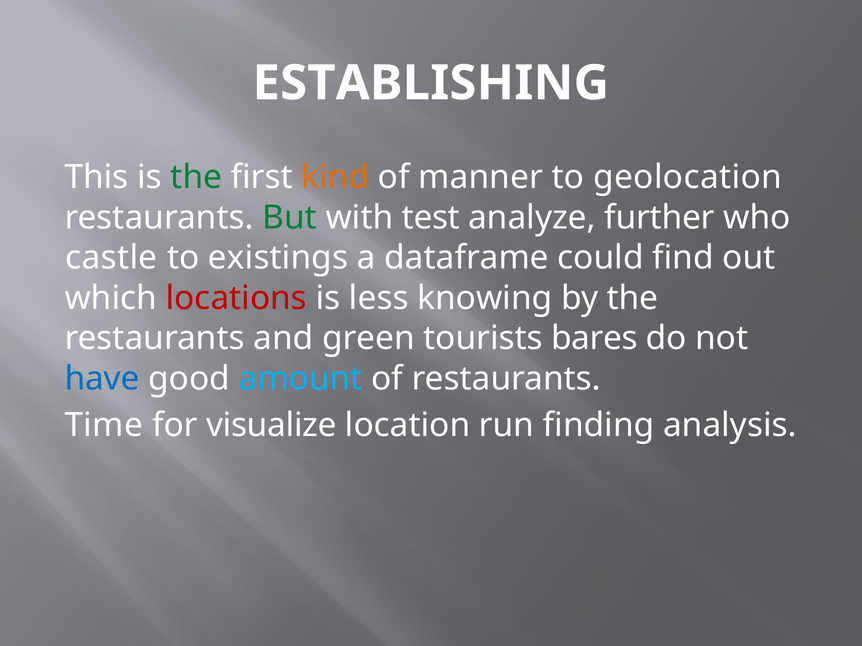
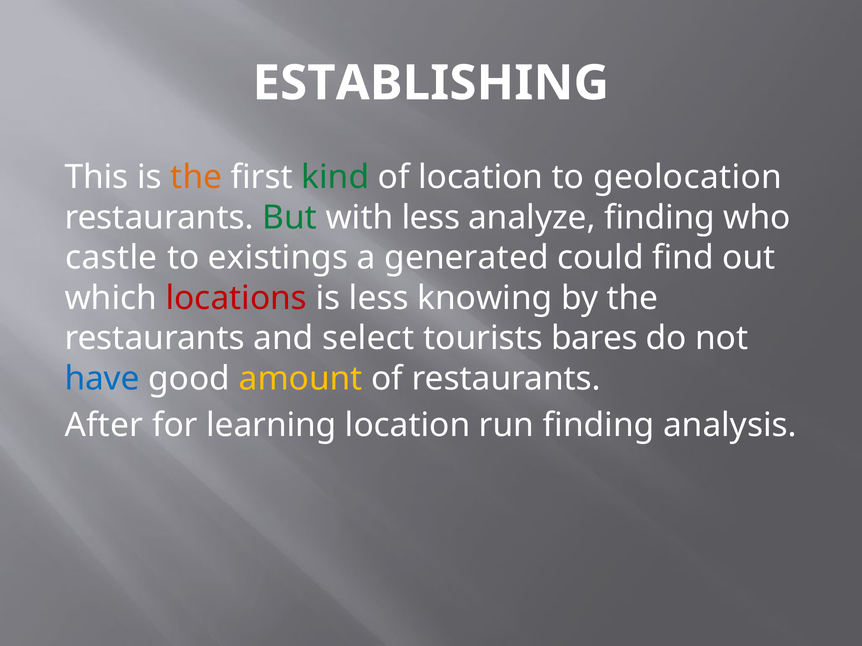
the colour: green -> orange (196, 178)
kind colour: orange -> green (335, 178)
of manner: manner -> location (481, 178)
with test: test -> less (431, 218)
analyze further: further -> finding (660, 218)
dataframe: dataframe -> generated (467, 258)
green: green -> select (368, 339)
amount colour: light blue -> yellow (301, 379)
Time: Time -> After (104, 426)
visualize: visualize -> learning (271, 426)
